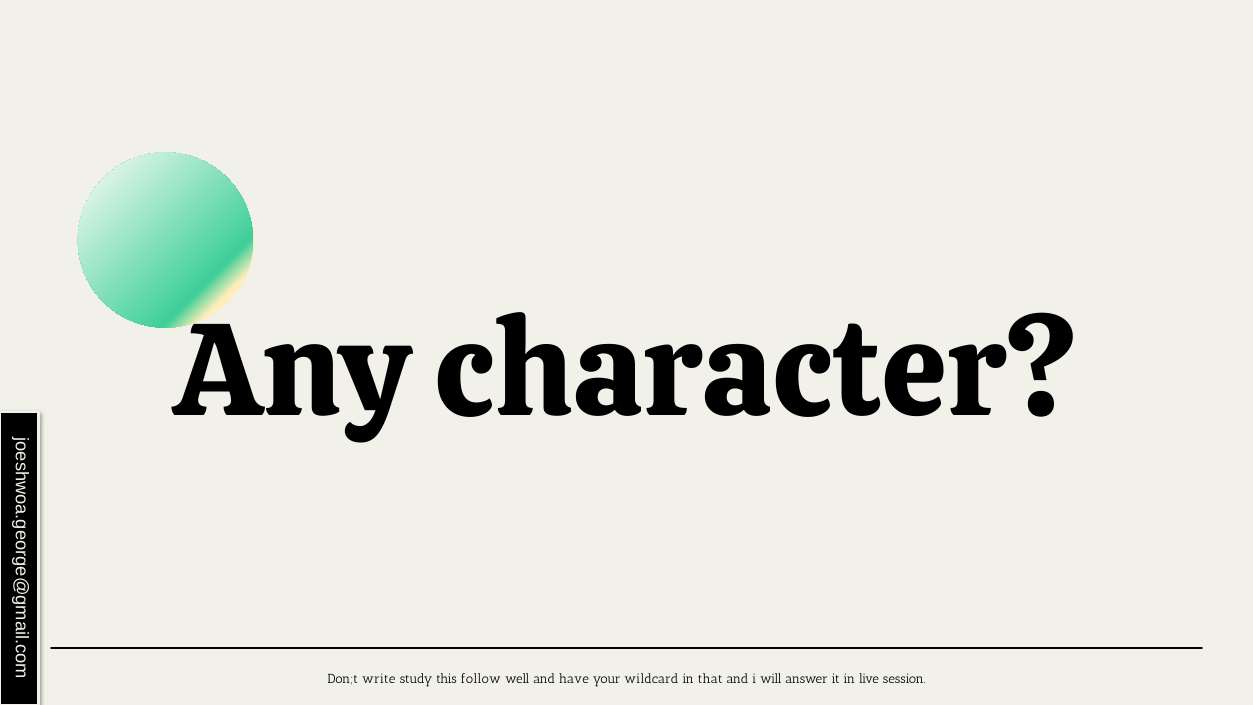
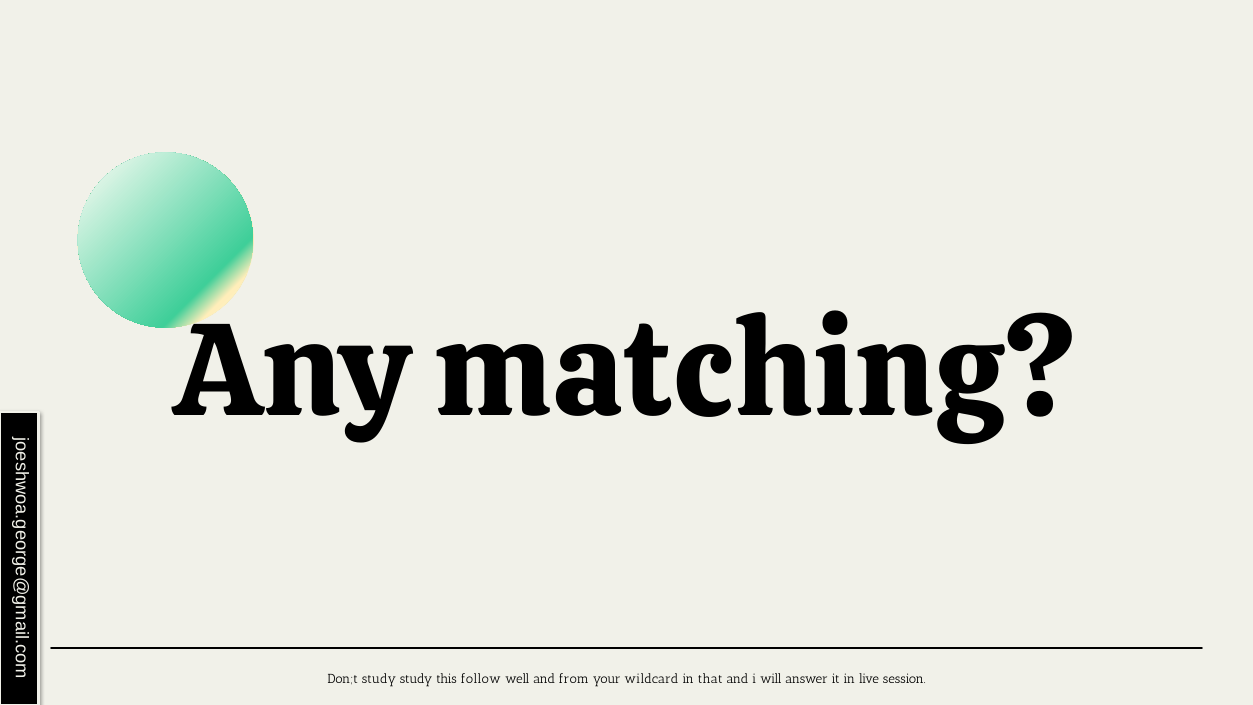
character: character -> matching (755, 372)
Don;t write: write -> study (379, 679)
have: have -> from (574, 679)
